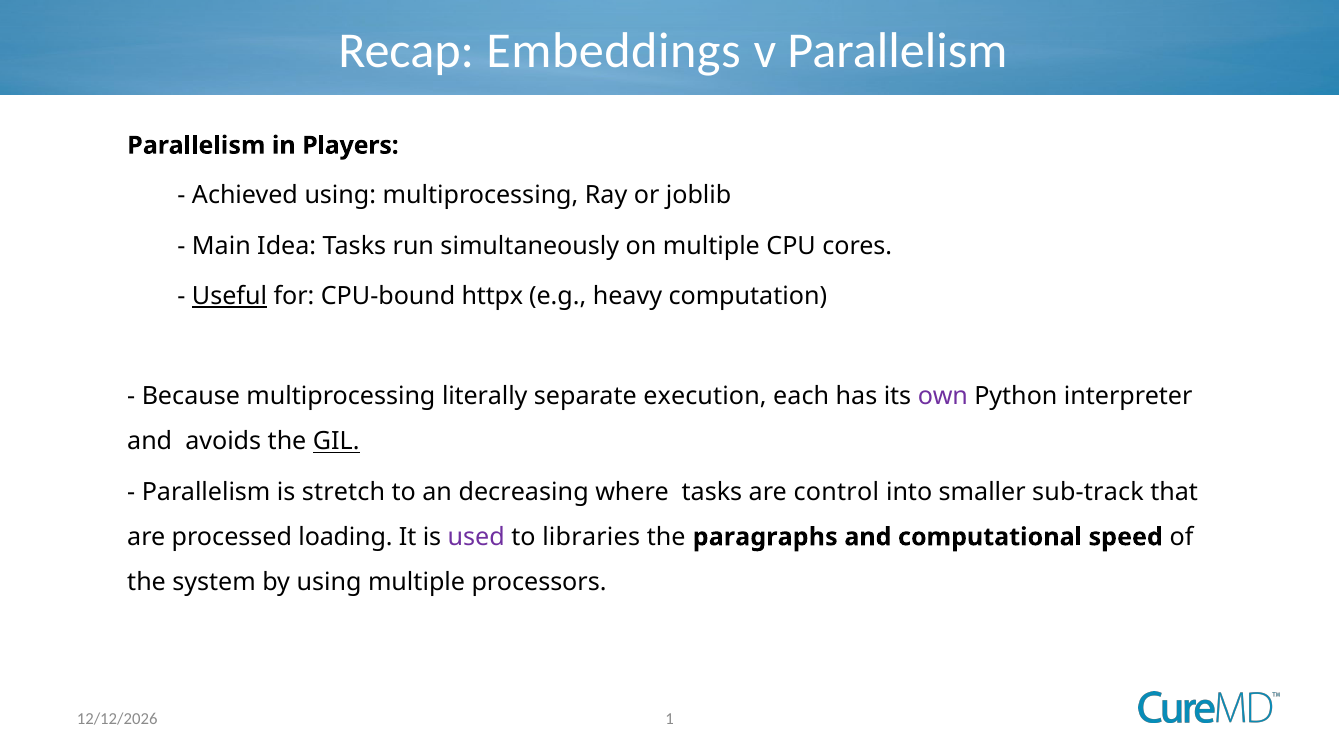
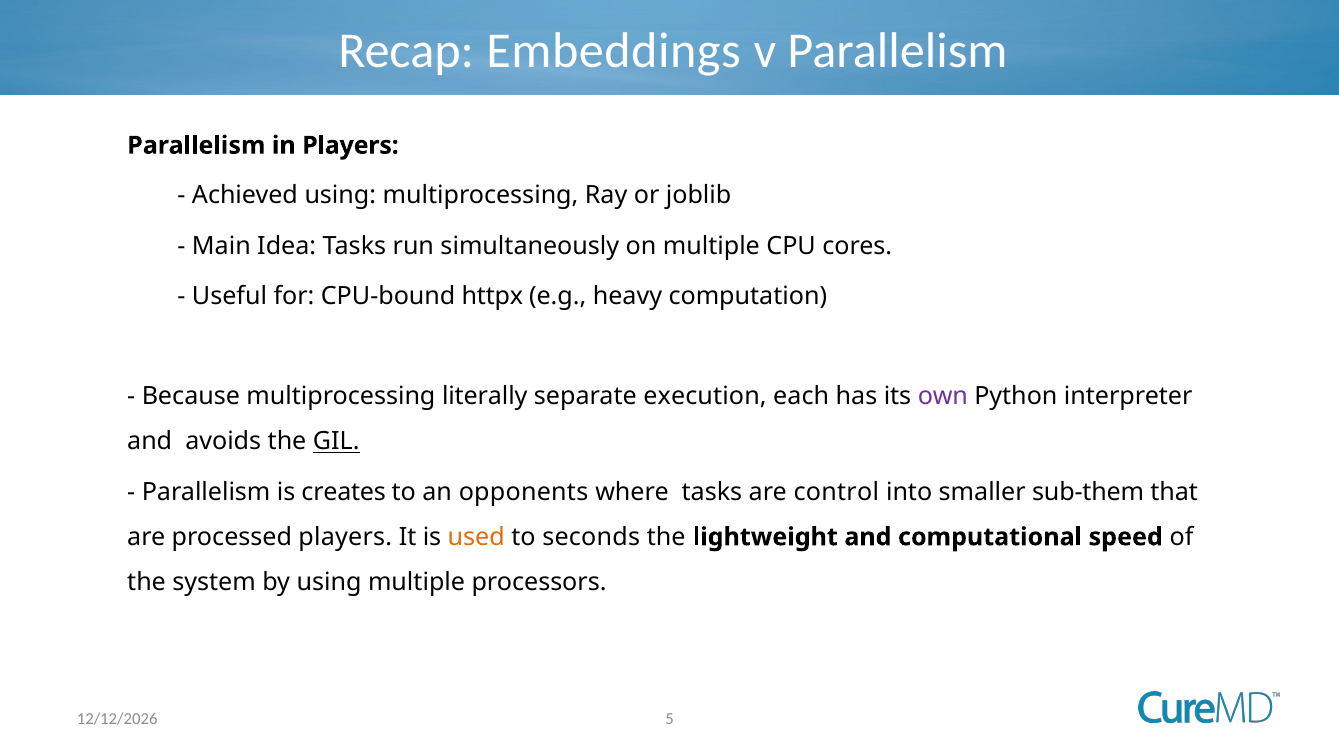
Useful underline: present -> none (229, 296)
stretch: stretch -> creates (344, 492)
decreasing: decreasing -> opponents (524, 492)
sub-track: sub-track -> sub-them (1088, 492)
processed loading: loading -> players (345, 537)
used colour: purple -> orange (476, 537)
libraries: libraries -> seconds (591, 537)
paragraphs: paragraphs -> lightweight (765, 537)
1: 1 -> 5 (670, 719)
